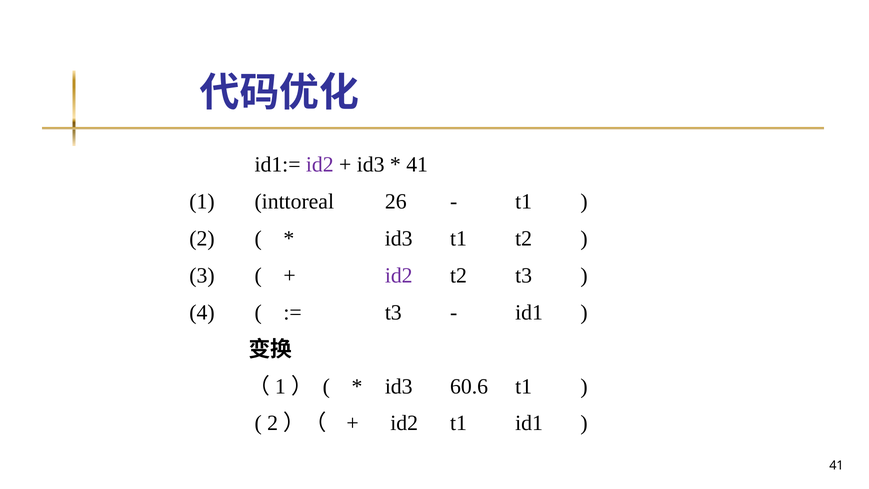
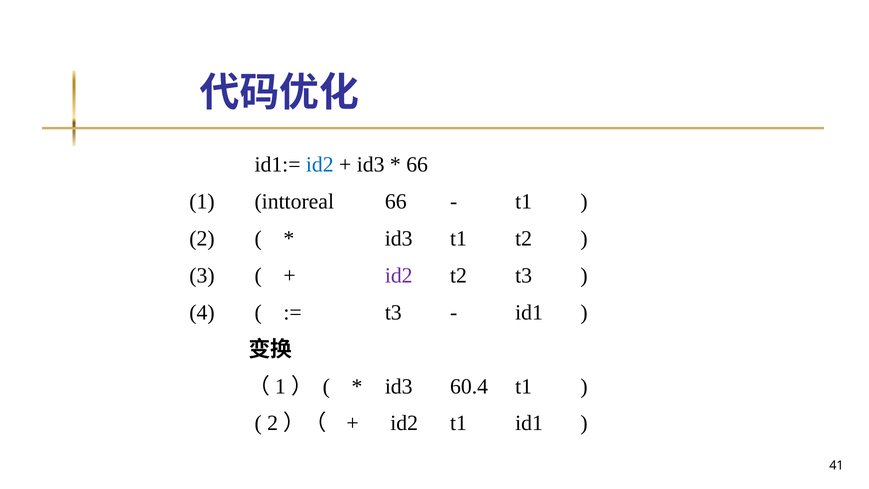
id2 colour: purple -> blue (320, 165)
41: 41 -> 66 (417, 165)
inttoreal 26: 26 -> 66 (396, 202)
60.6: 60.6 -> 60.4 (469, 386)
